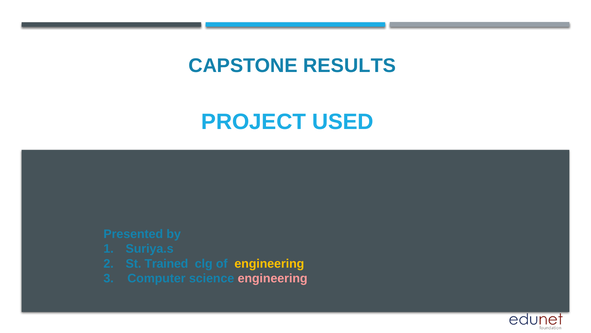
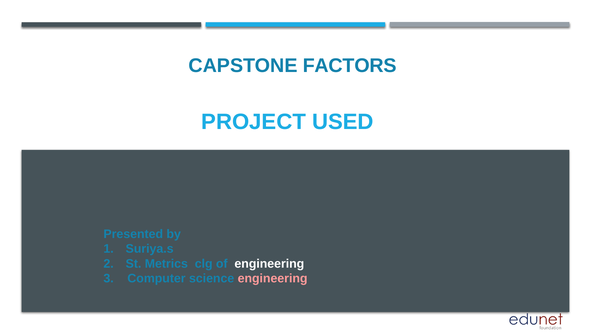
RESULTS: RESULTS -> FACTORS (350, 66)
Trained: Trained -> Metrics (166, 263)
engineering colour: yellow -> white (269, 263)
